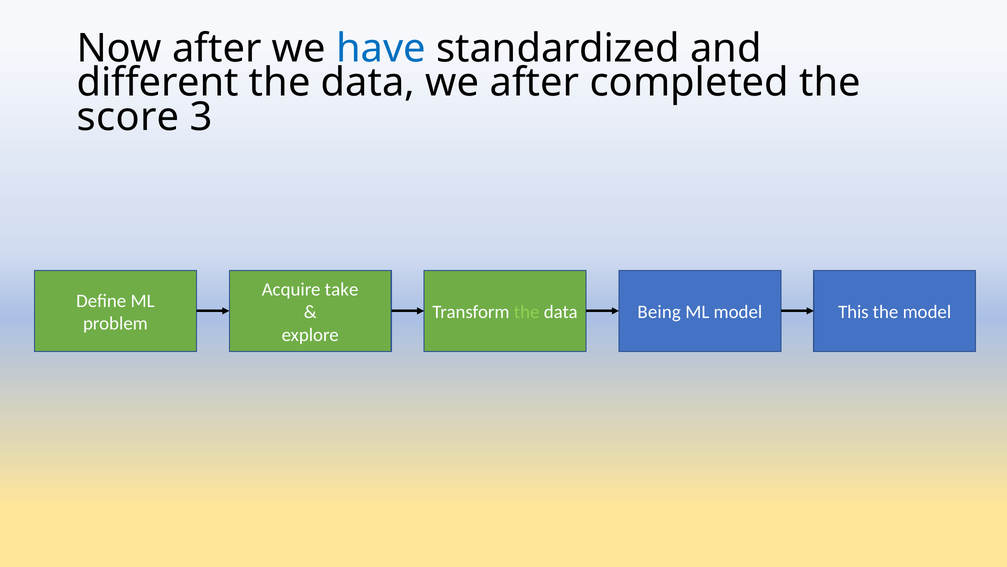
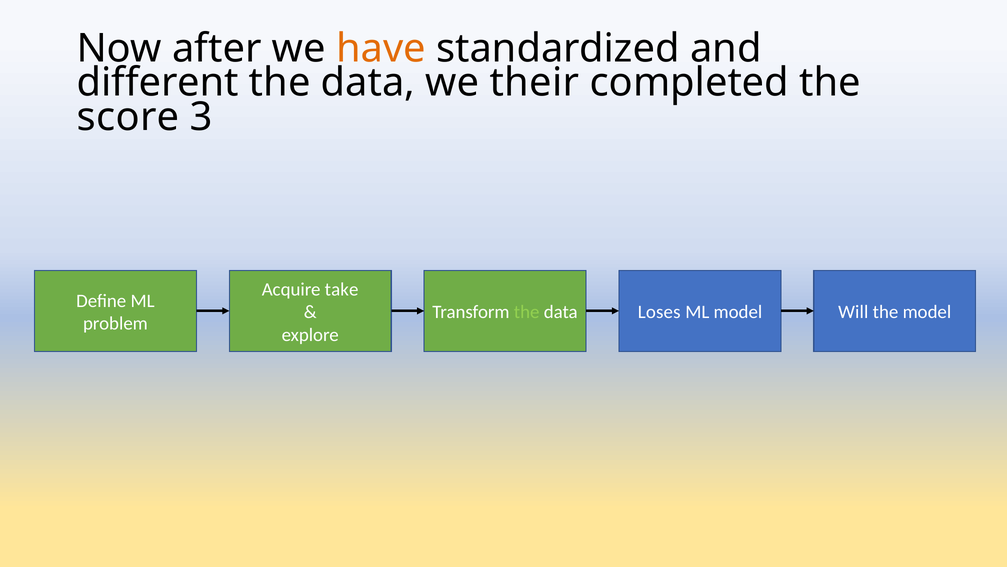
have colour: blue -> orange (381, 48)
we after: after -> their (534, 83)
Being: Being -> Loses (659, 312)
This: This -> Will (853, 312)
